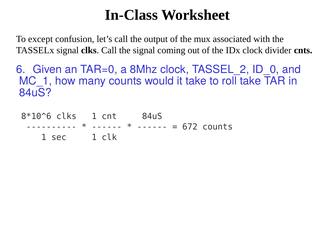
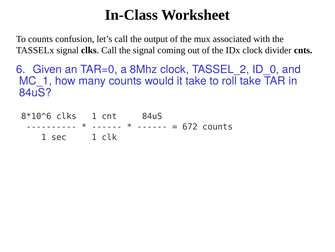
To except: except -> counts (40, 39)
